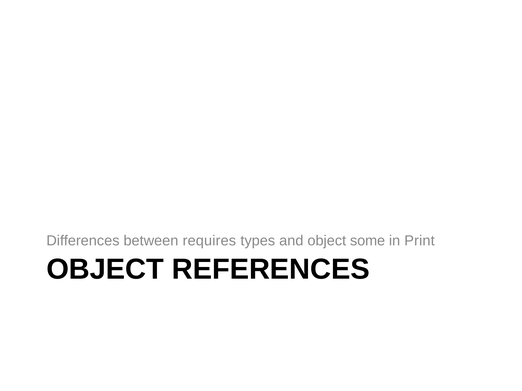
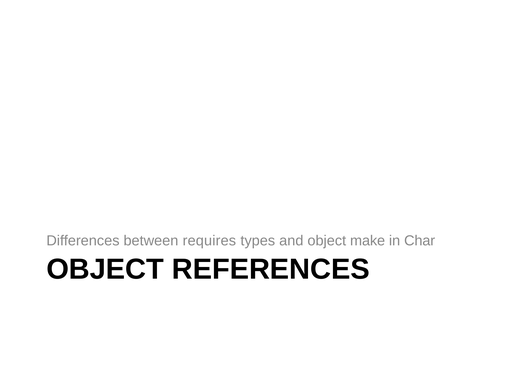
some: some -> make (368, 241)
Print: Print -> Char (420, 241)
